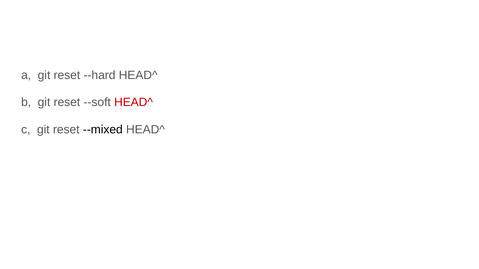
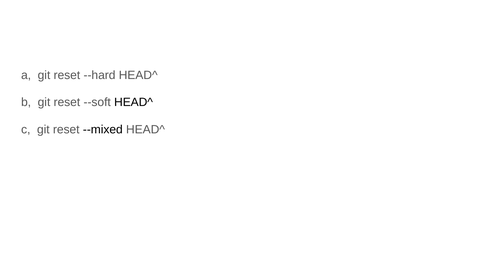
HEAD^ colour: red -> black (134, 102)
